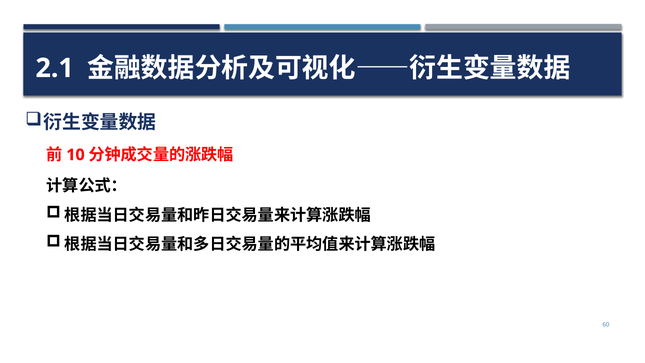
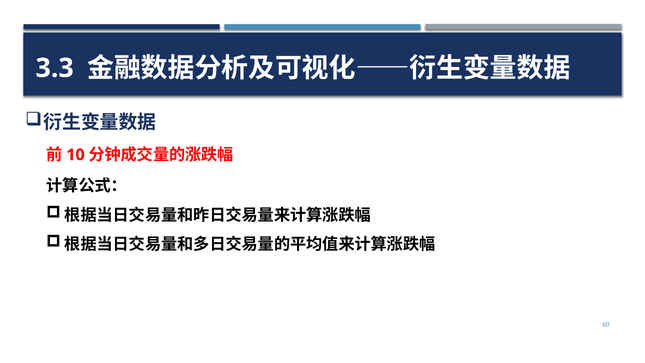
2.1: 2.1 -> 3.3 (55, 68)
